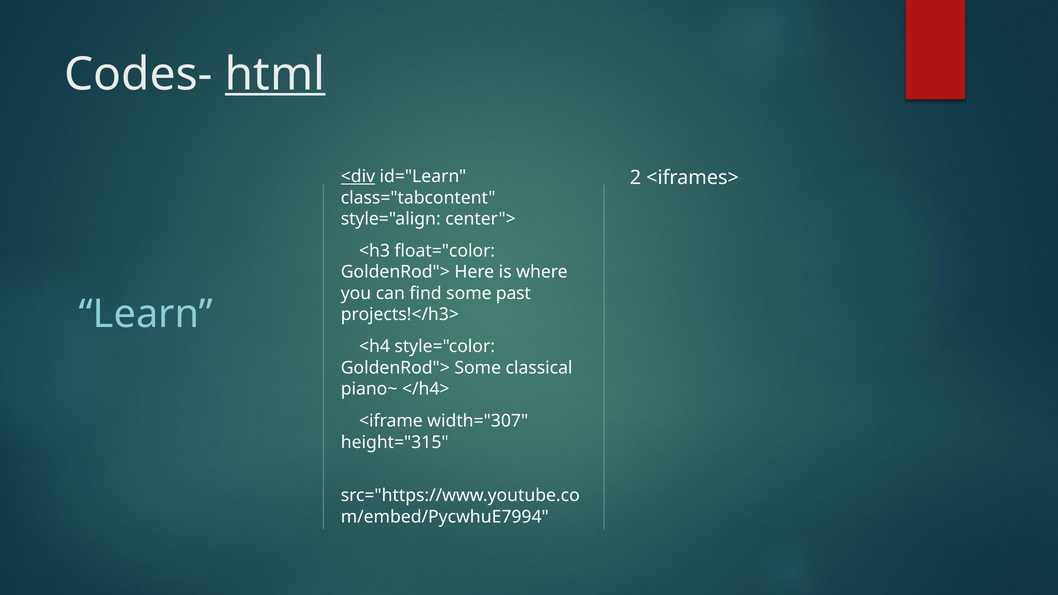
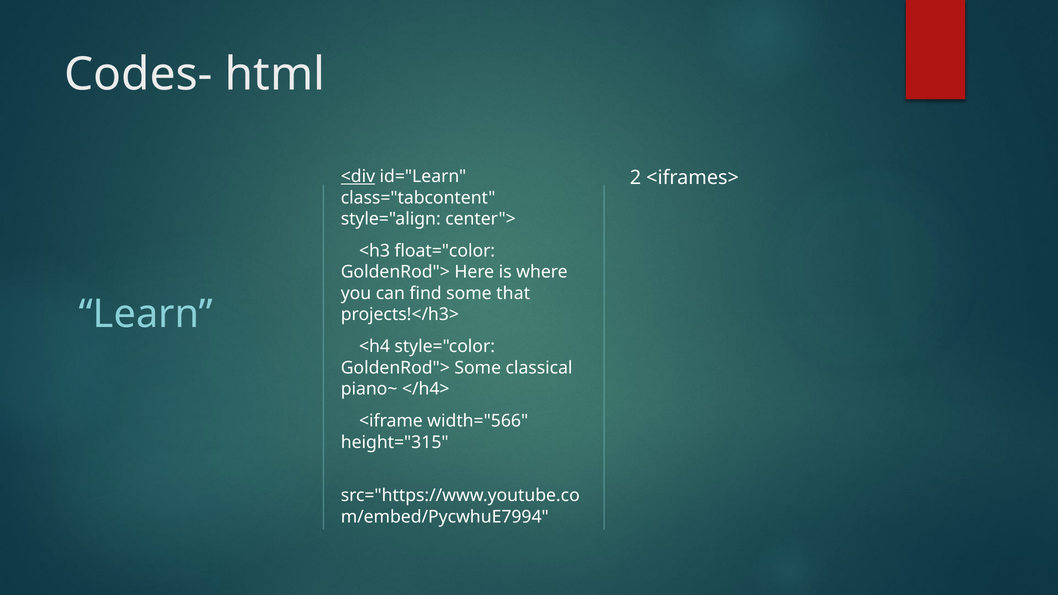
html underline: present -> none (275, 74)
past: past -> that (513, 293)
width="307: width="307 -> width="566 (478, 421)
